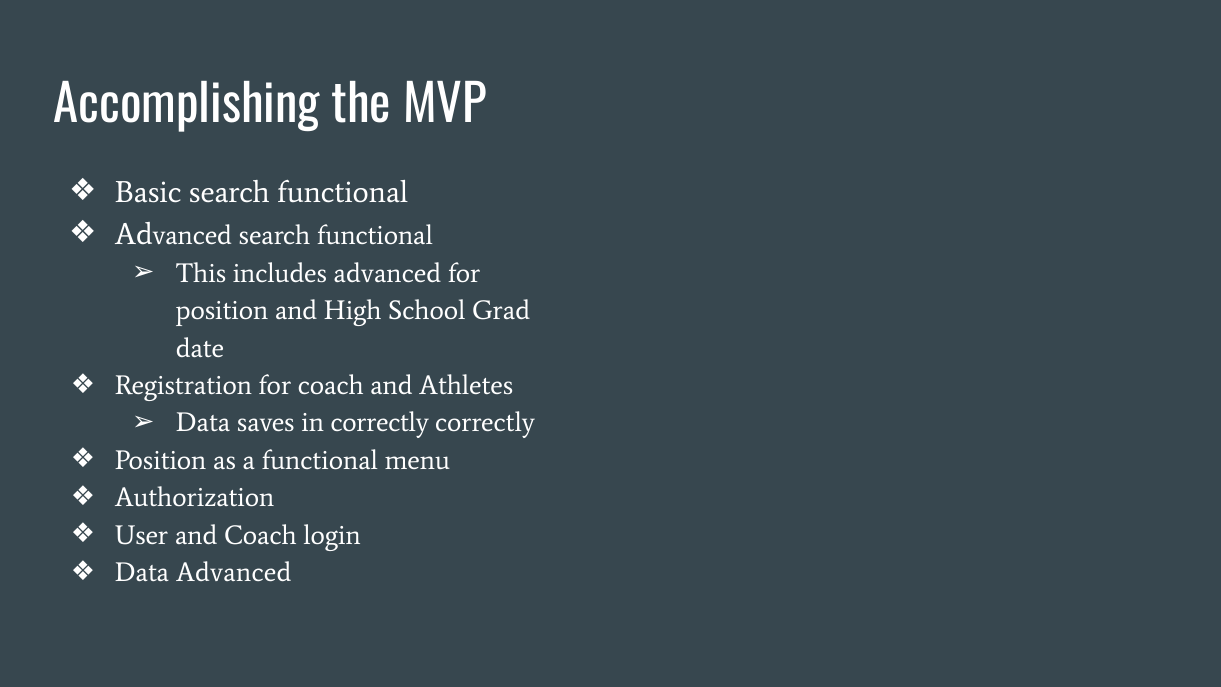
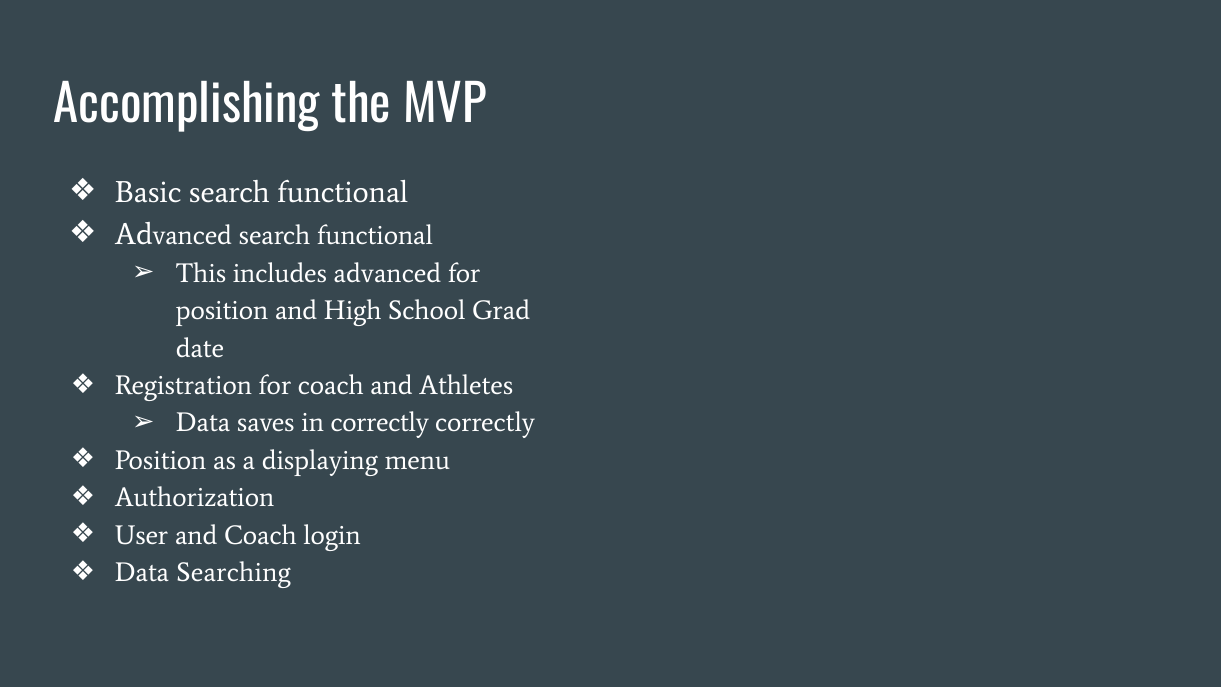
a functional: functional -> displaying (320, 460)
Data Advanced: Advanced -> Searching (234, 573)
